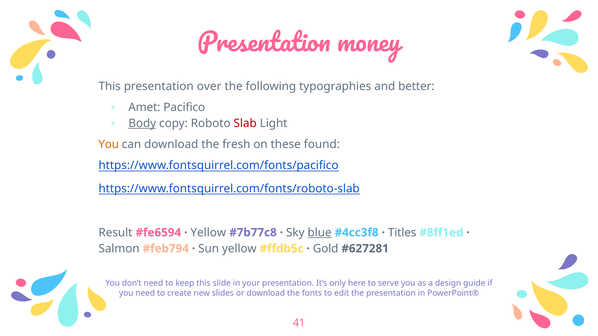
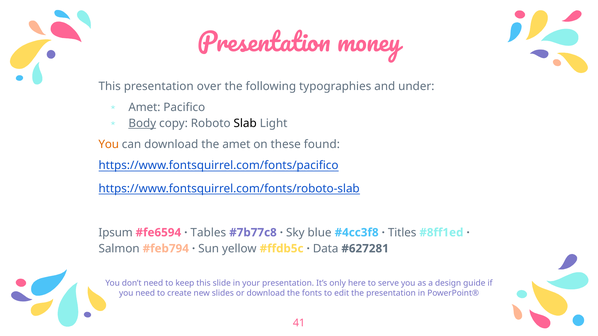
better: better -> under (416, 86)
Slab colour: red -> black (245, 123)
the fresh: fresh -> amet (236, 144)
Result: Result -> Ipsum (116, 233)
Yellow: Yellow -> Tables (208, 233)
blue underline: present -> none (320, 233)
Gold: Gold -> Data (326, 249)
